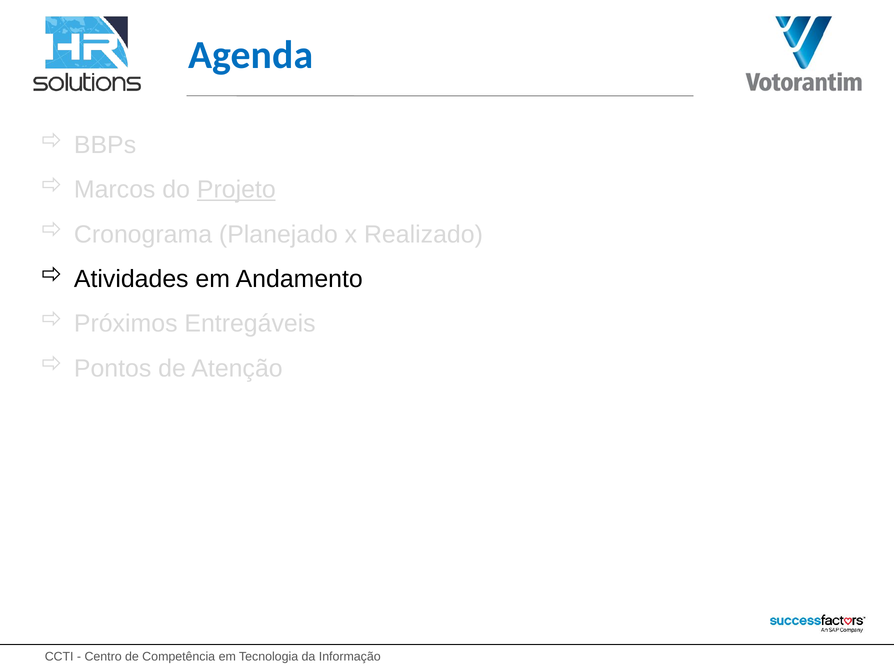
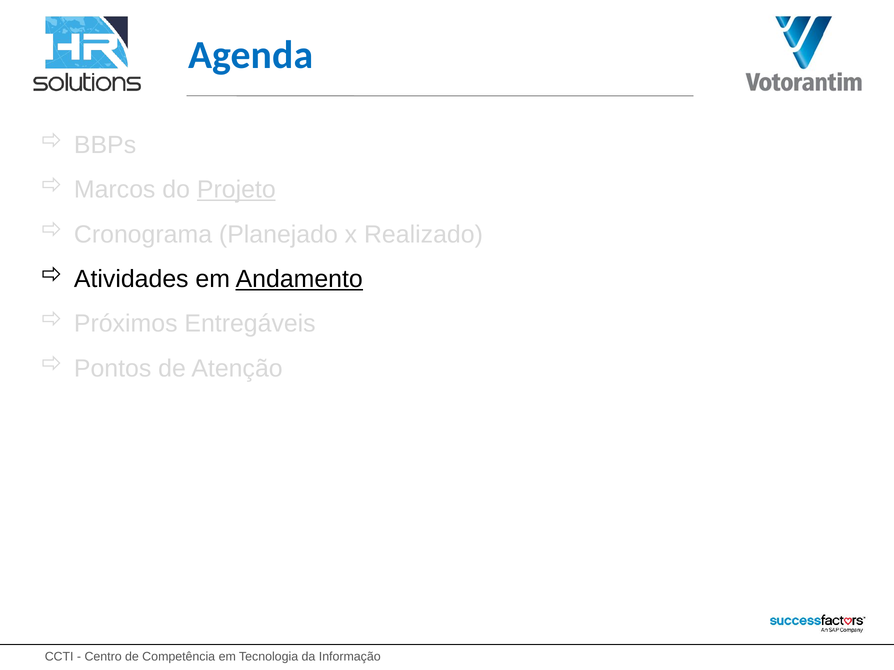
Andamento underline: none -> present (299, 279)
